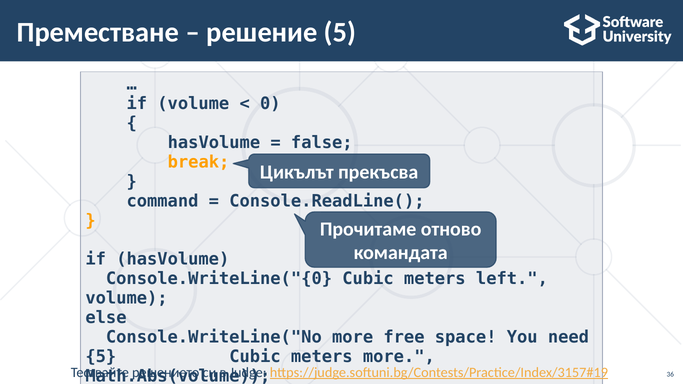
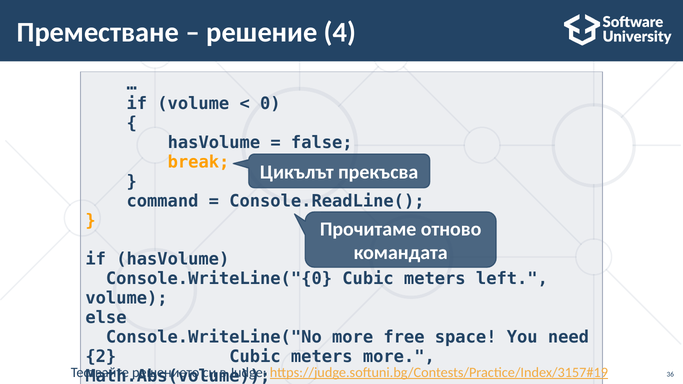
решение 5: 5 -> 4 (340, 32)
5: 5 -> 2 (101, 357)
